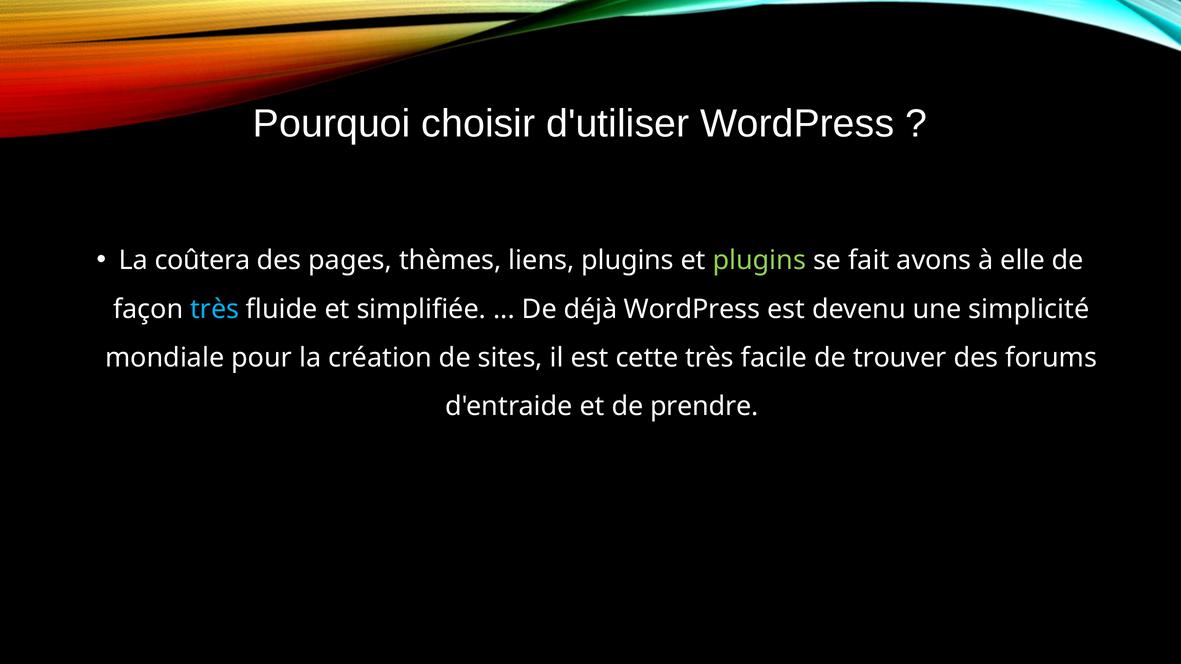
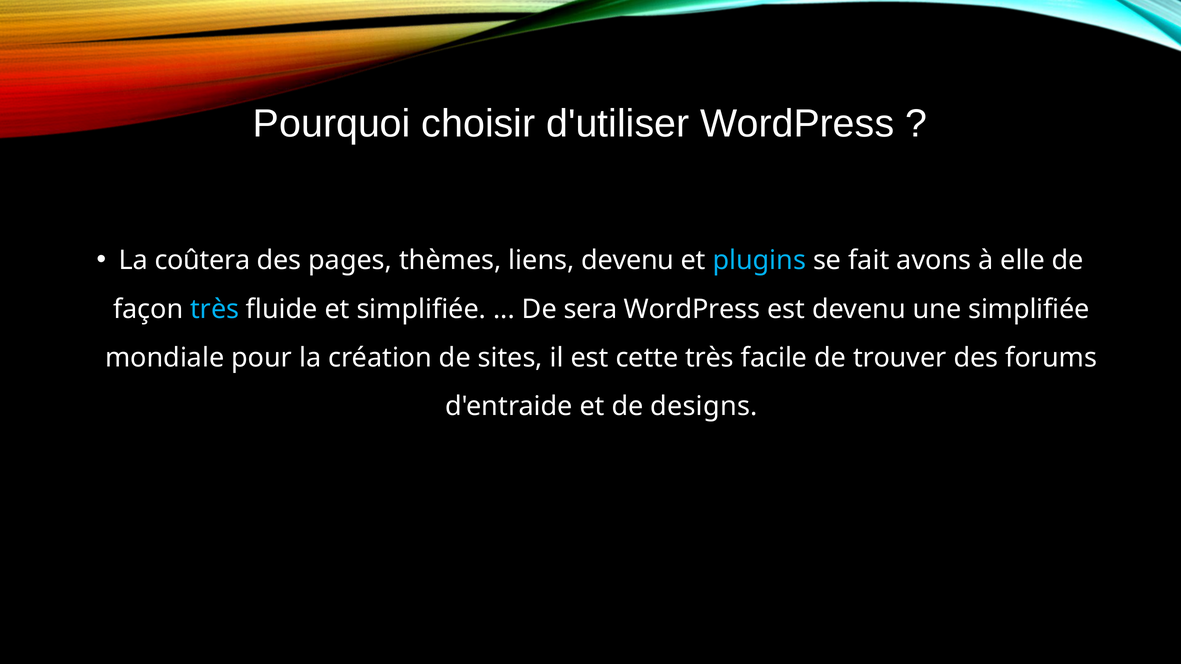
liens plugins: plugins -> devenu (628, 261)
plugins colour: light green -> light blue (759, 261)
déjà: déjà -> sera (591, 309)
une simplicité: simplicité -> simplifiée (1029, 309)
prendre: prendre -> designs (704, 407)
